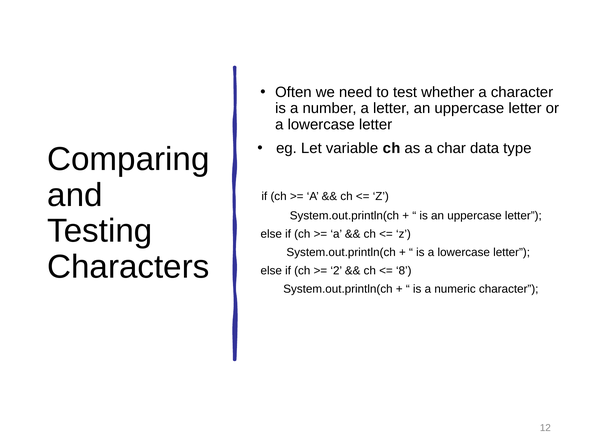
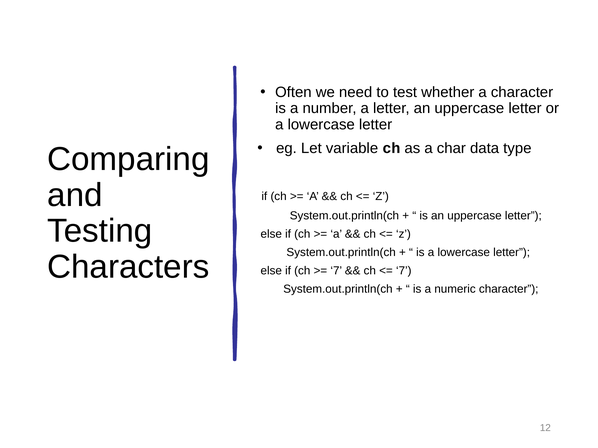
2: 2 -> 7 (336, 271)
8: 8 -> 7 (404, 271)
